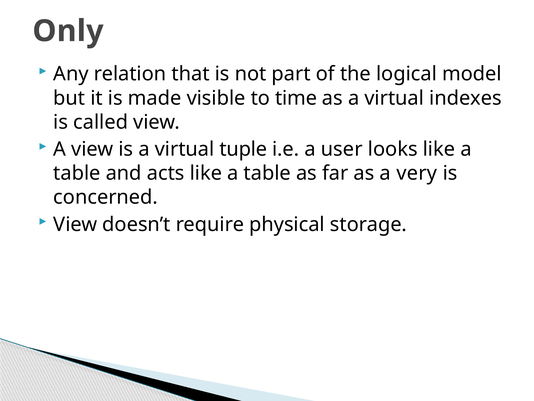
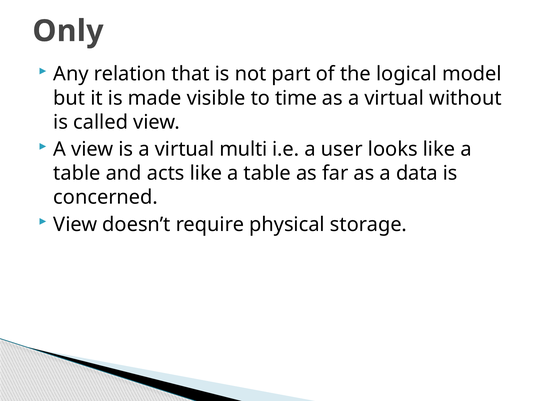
indexes: indexes -> without (465, 98)
tuple: tuple -> multi (243, 149)
very: very -> data (417, 173)
